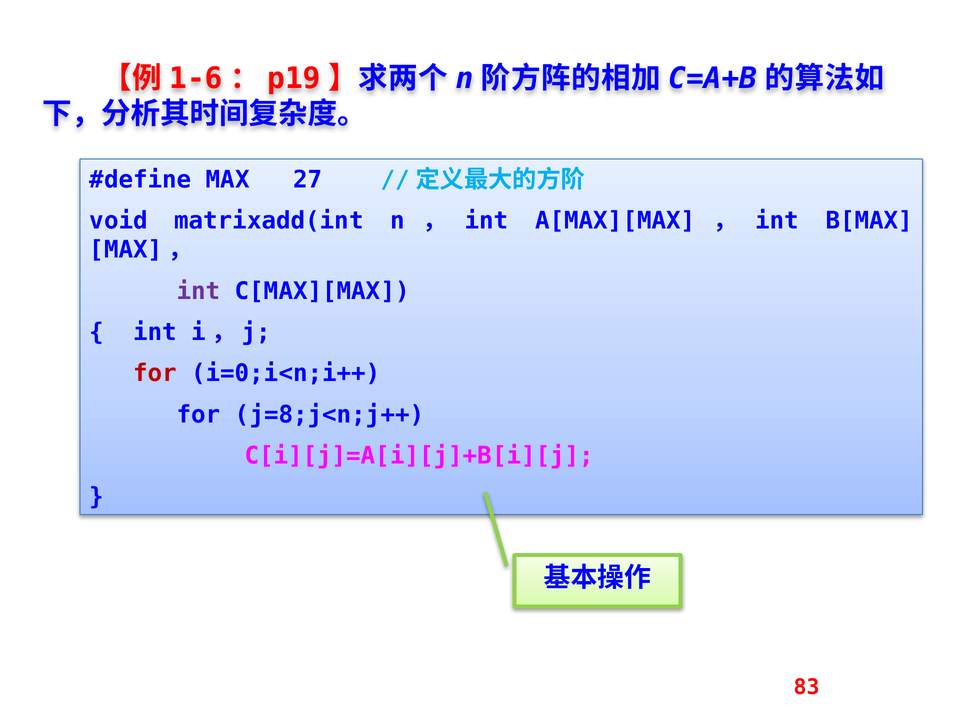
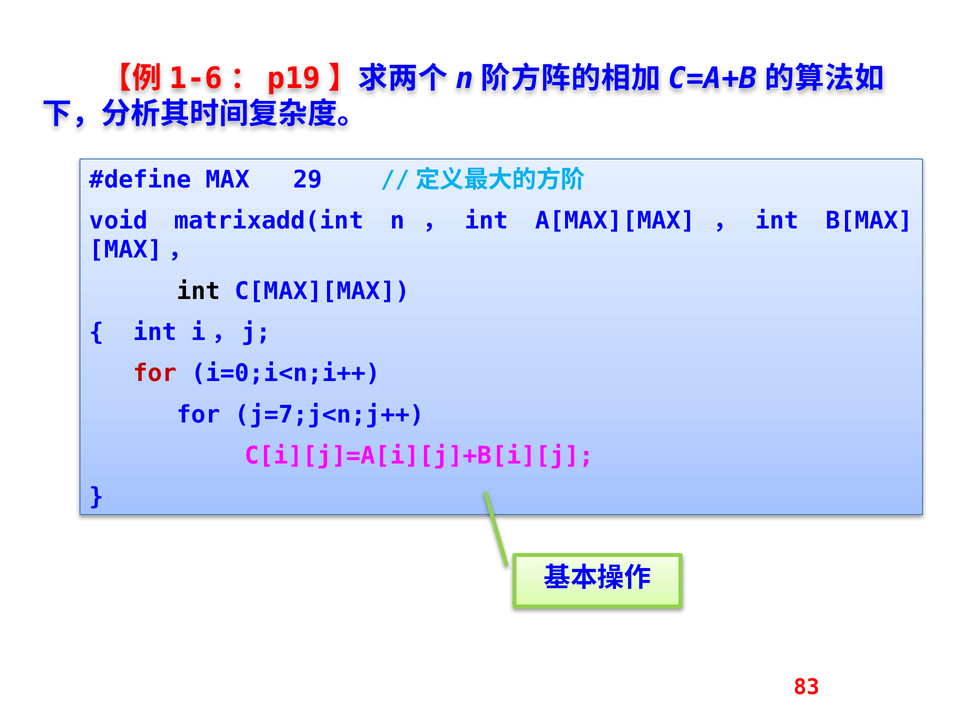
27: 27 -> 29 (308, 180)
int colour: purple -> black (199, 291)
j=8;j<n;j++: j=8;j<n;j++ -> j=7;j<n;j++ (330, 415)
